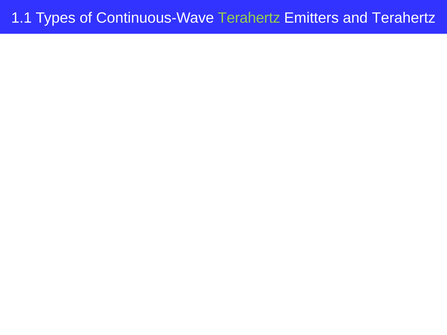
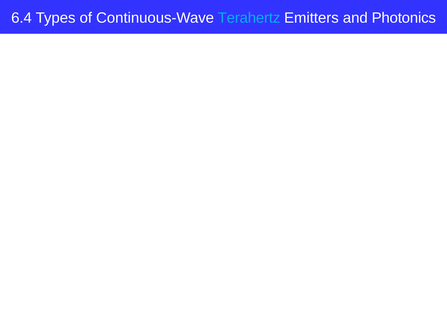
1.1: 1.1 -> 6.4 (22, 18)
Terahertz colour: light green -> light blue (249, 18)
and Terahertz: Terahertz -> Photonics (404, 18)
